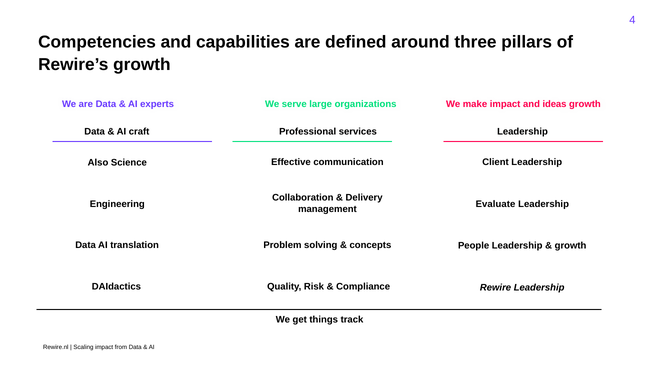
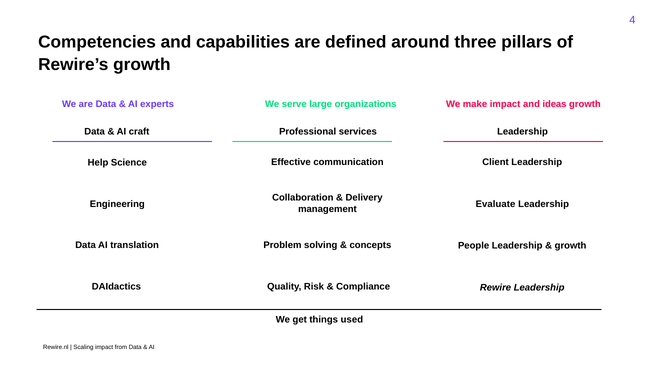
Also: Also -> Help (98, 163)
track: track -> used (352, 320)
